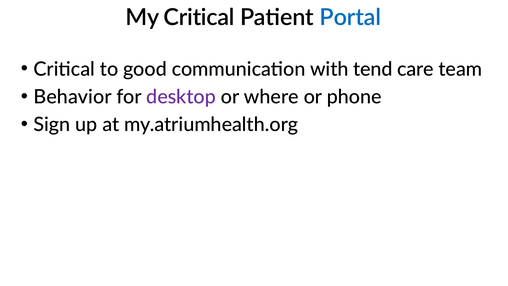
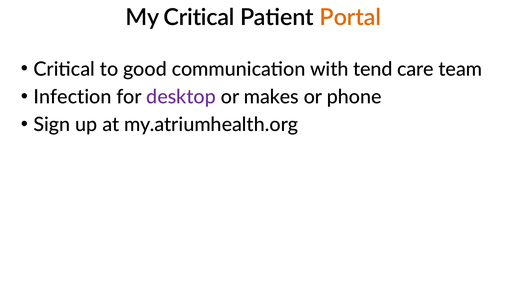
Portal colour: blue -> orange (350, 17)
Behavior: Behavior -> Infection (73, 97)
where: where -> makes (271, 97)
